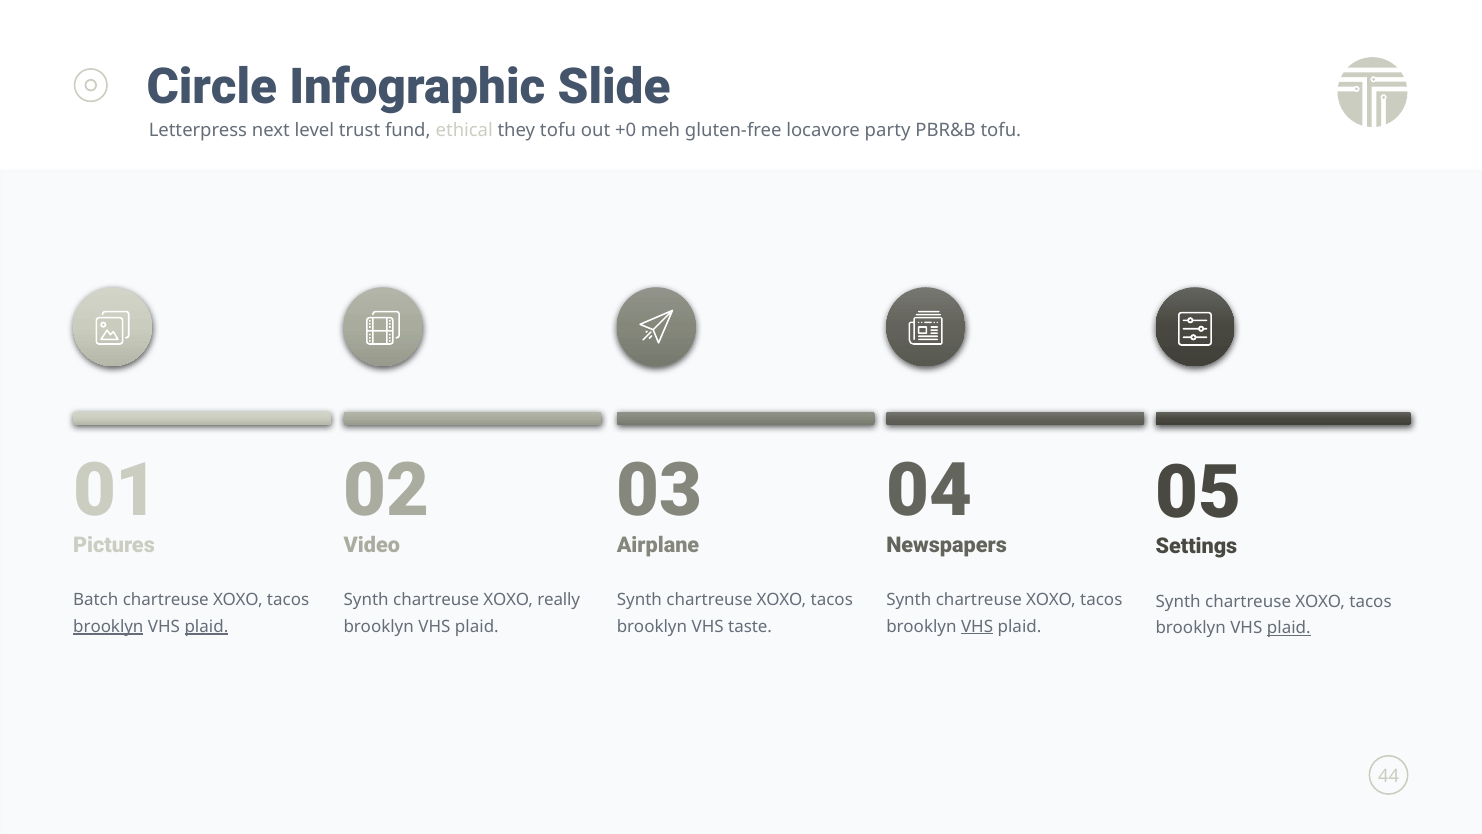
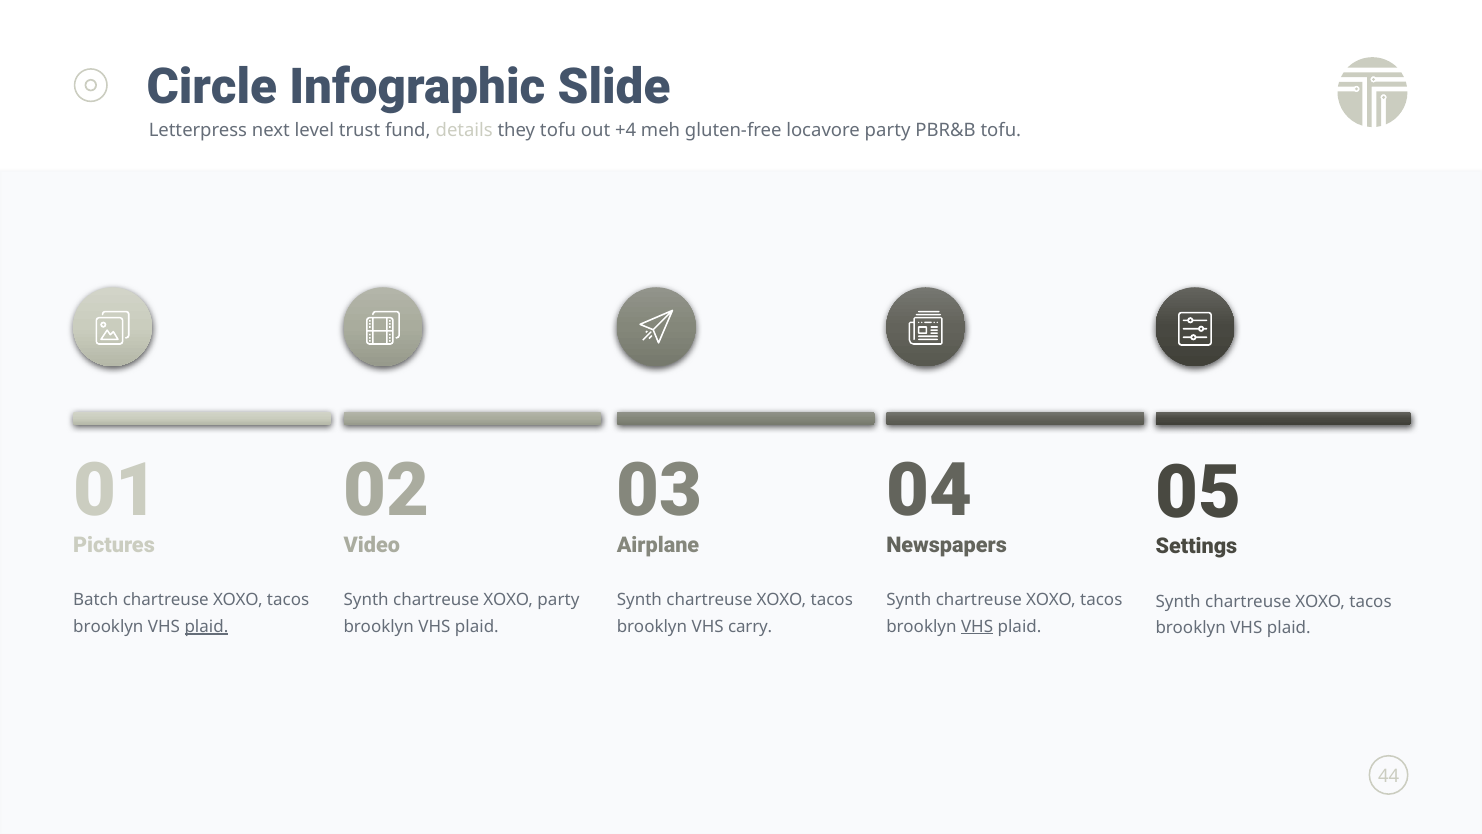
ethical: ethical -> details (464, 130)
+0: +0 -> +4 (626, 130)
XOXO really: really -> party (558, 600)
brooklyn underline: present -> none (108, 626)
taste: taste -> carry (750, 626)
plaid underline: present -> none (1289, 628)
